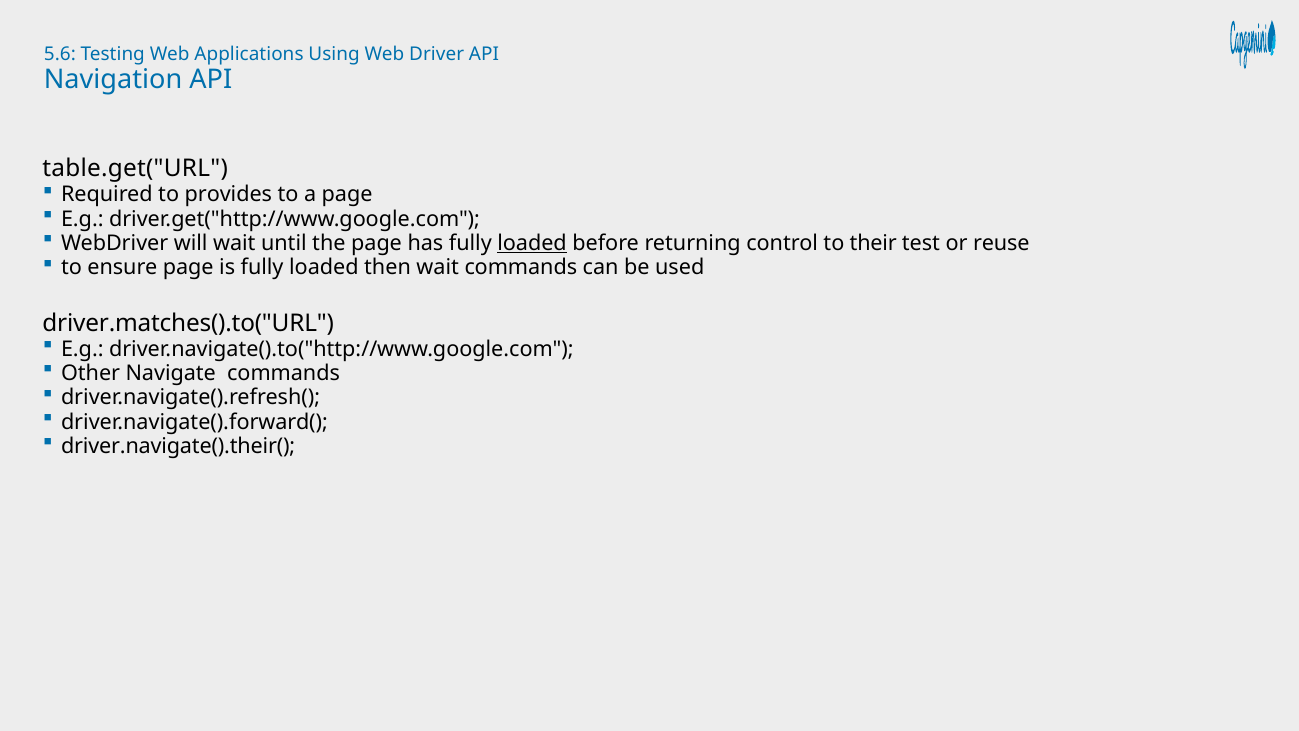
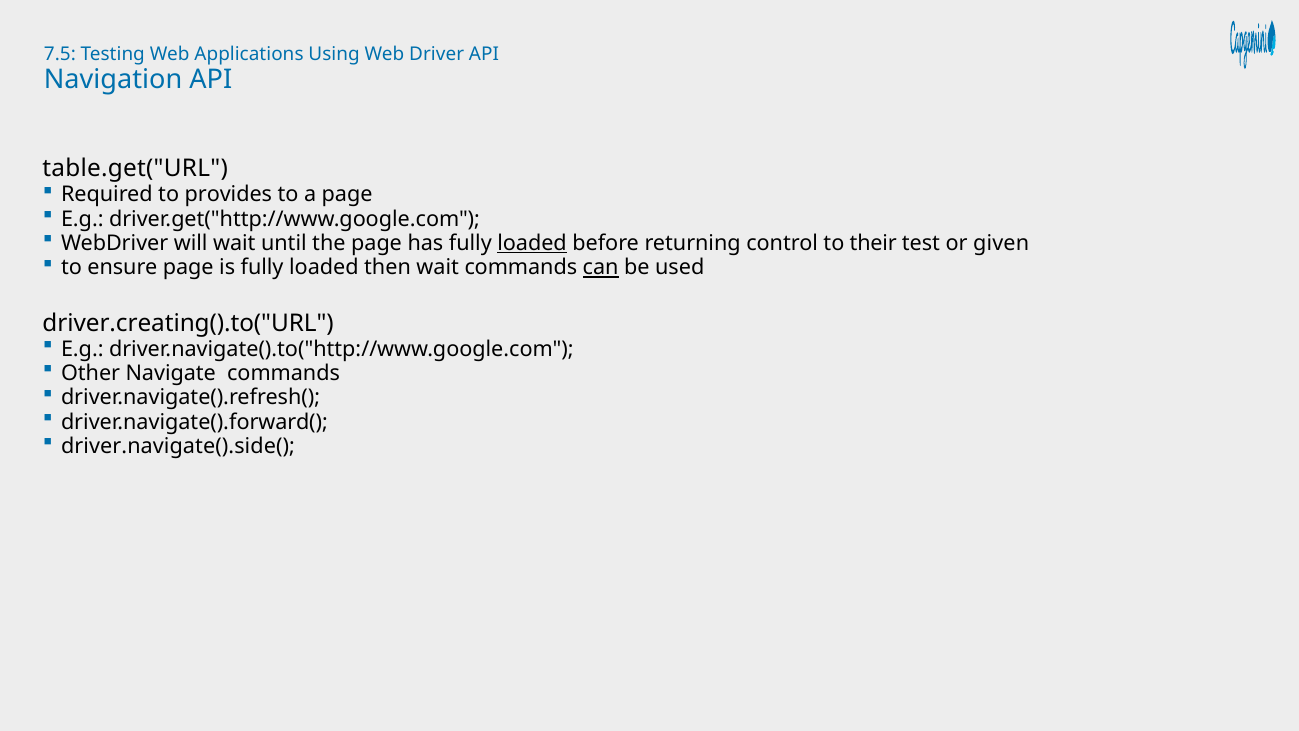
5.6: 5.6 -> 7.5 (60, 55)
reuse: reuse -> given (1001, 243)
can underline: none -> present (601, 268)
driver.matches().to("URL: driver.matches().to("URL -> driver.creating().to("URL (188, 323)
driver.navigate().their(: driver.navigate().their( -> driver.navigate().side( (178, 446)
